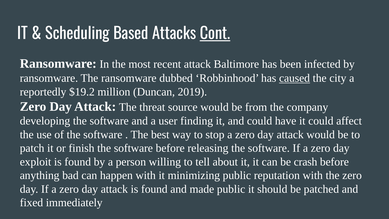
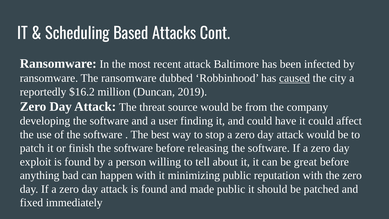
Cont underline: present -> none (215, 34)
$19.2: $19.2 -> $16.2 (82, 92)
crash: crash -> great (305, 162)
